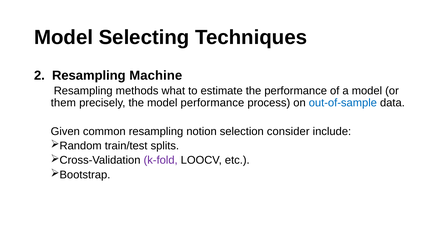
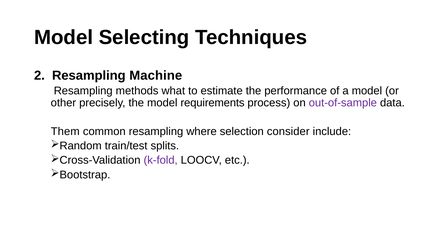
them: them -> other (63, 103)
model performance: performance -> requirements (213, 103)
out-of-sample colour: blue -> purple (343, 103)
Given: Given -> Them (65, 132)
notion: notion -> where (202, 132)
